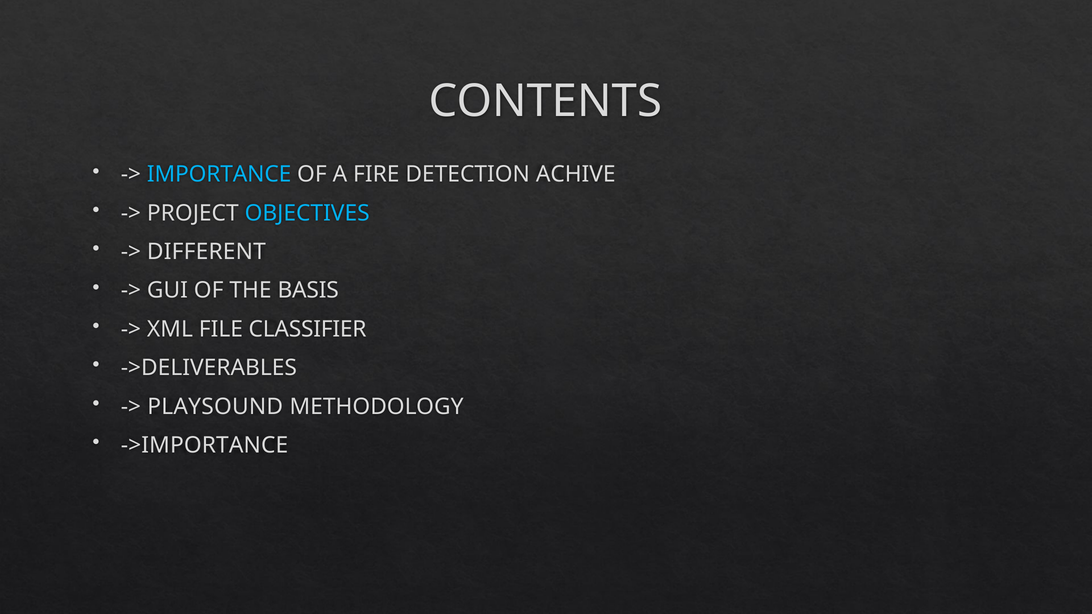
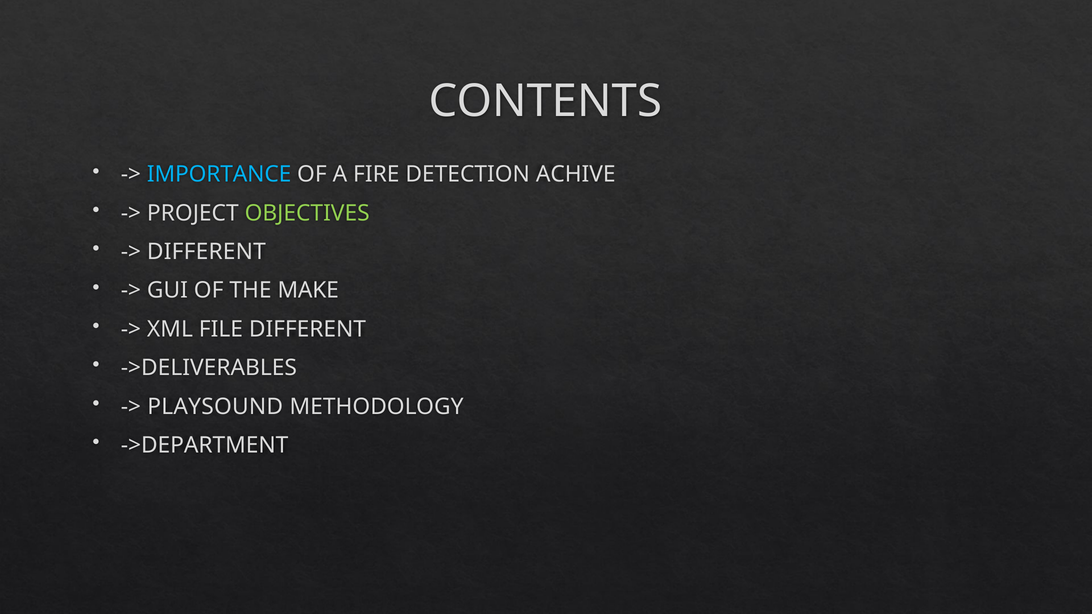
OBJECTIVES colour: light blue -> light green (307, 213)
BASIS: BASIS -> MAKE (308, 291)
FILE CLASSIFIER: CLASSIFIER -> DIFFERENT (307, 329)
->IMPORTANCE: ->IMPORTANCE -> ->DEPARTMENT (205, 445)
